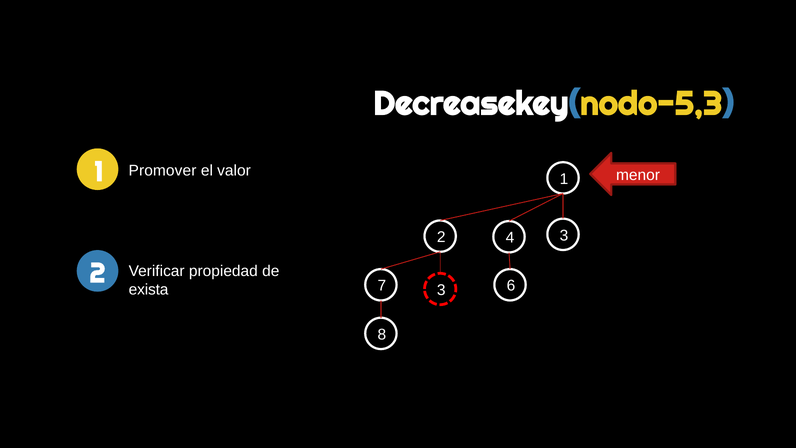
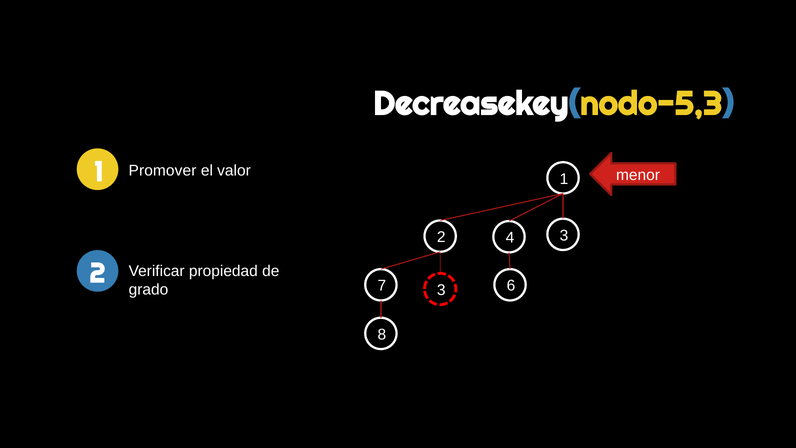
exista: exista -> grado (149, 289)
